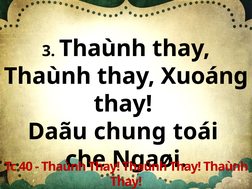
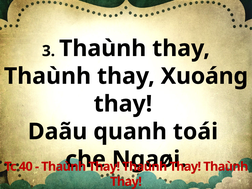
chung: chung -> quanh (130, 132)
